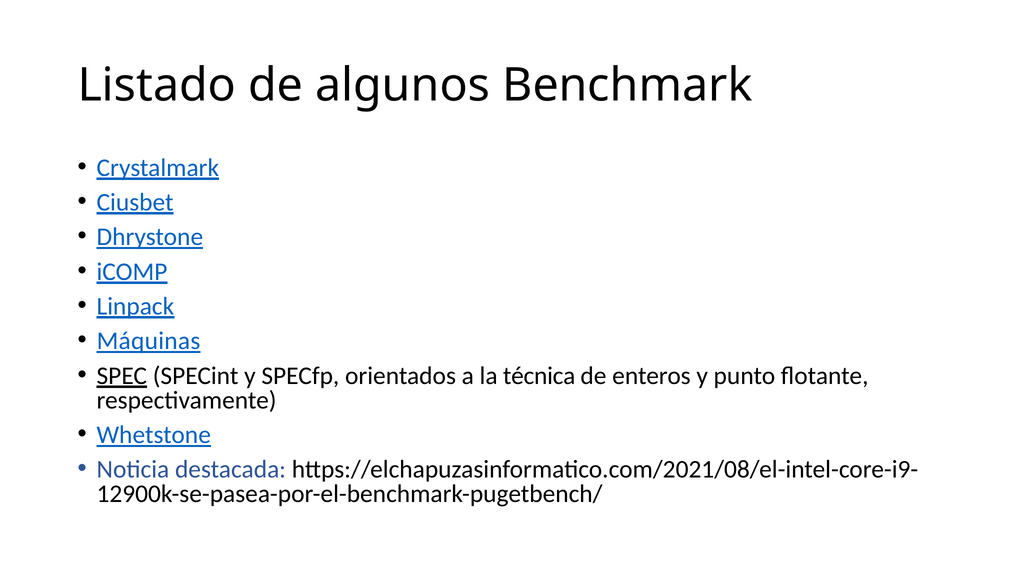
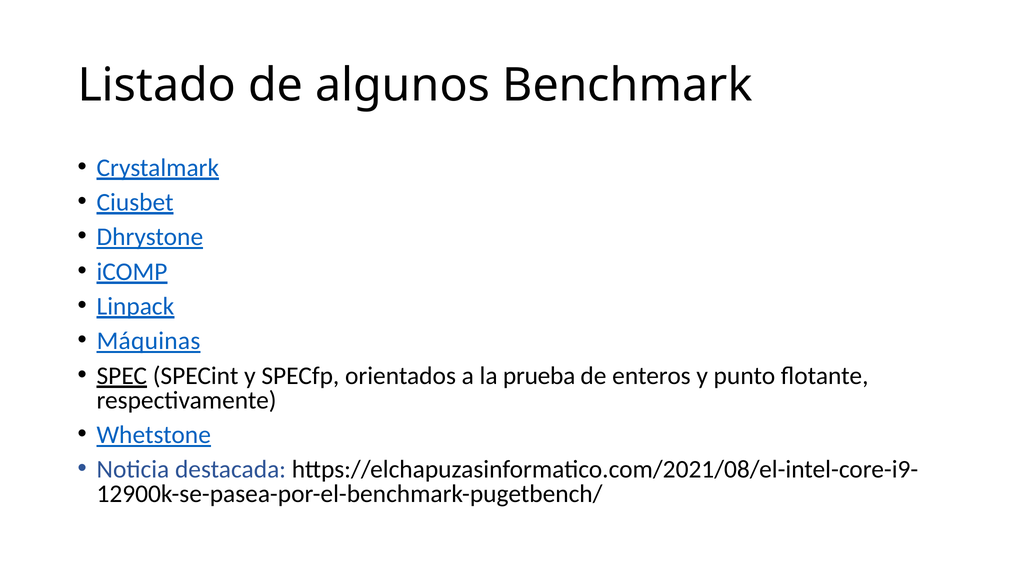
técnica: técnica -> prueba (539, 376)
